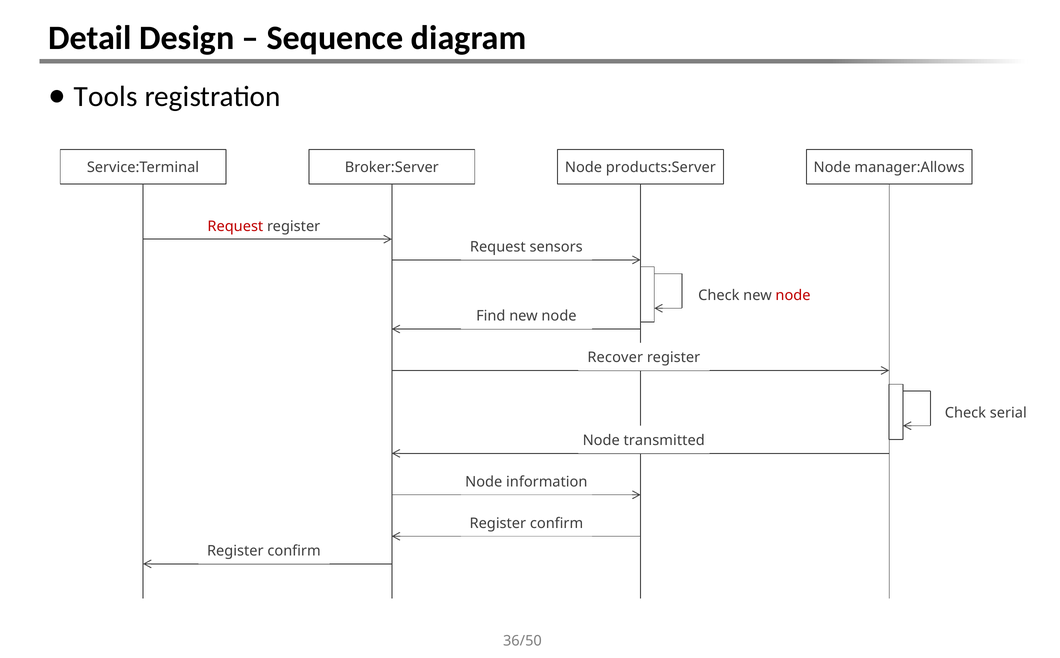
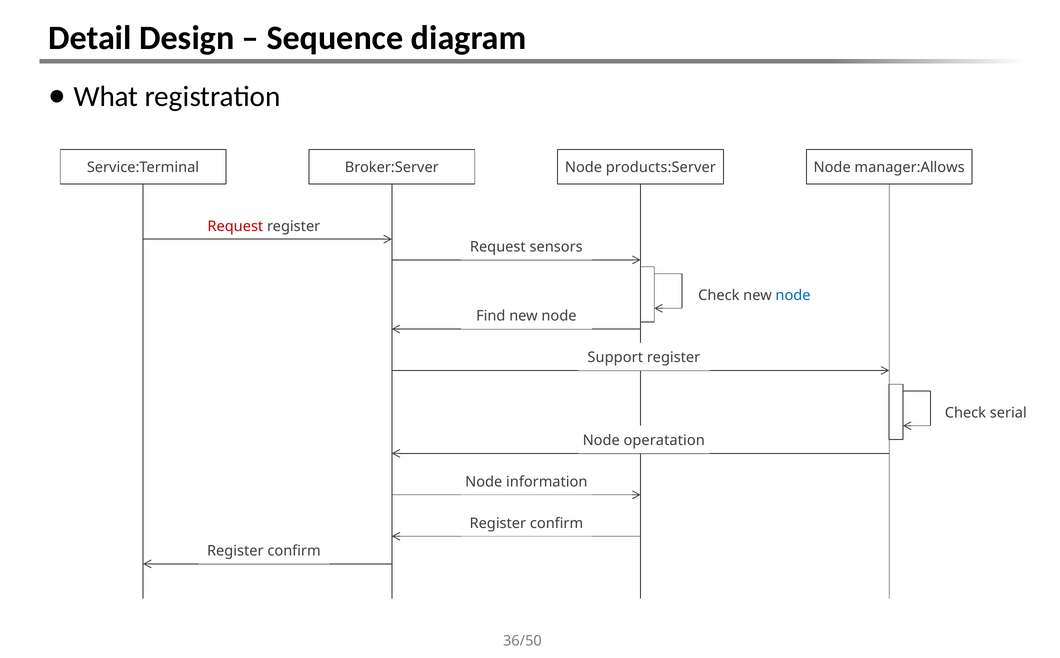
Tools: Tools -> What (106, 97)
node colour: red -> blue (793, 295)
Recover: Recover -> Support (615, 358)
transmitted: transmitted -> operatation (664, 440)
